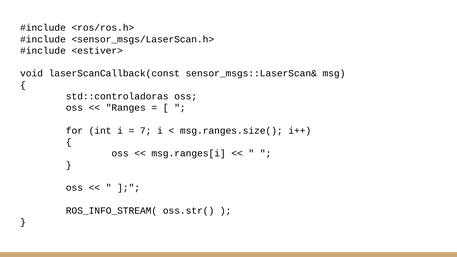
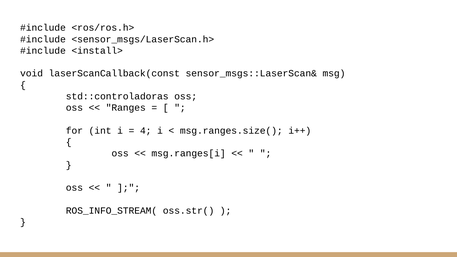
<estiver>: <estiver> -> <install> (97, 51)
7: 7 -> 4 (146, 131)
